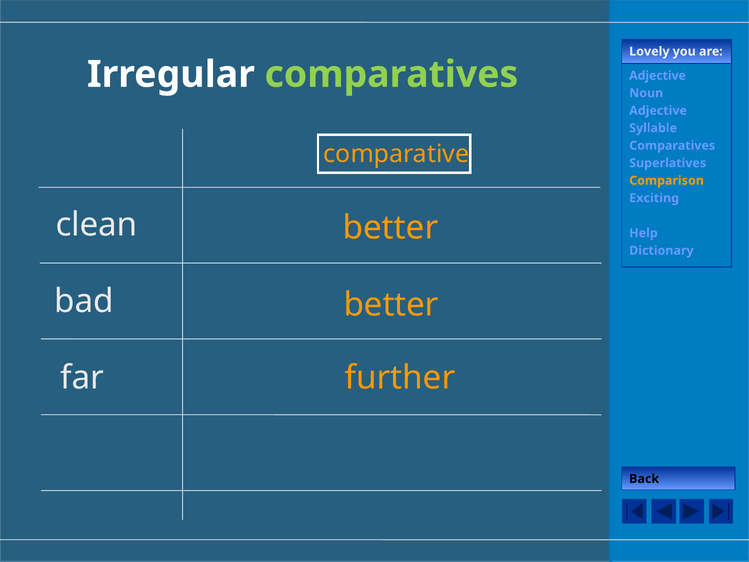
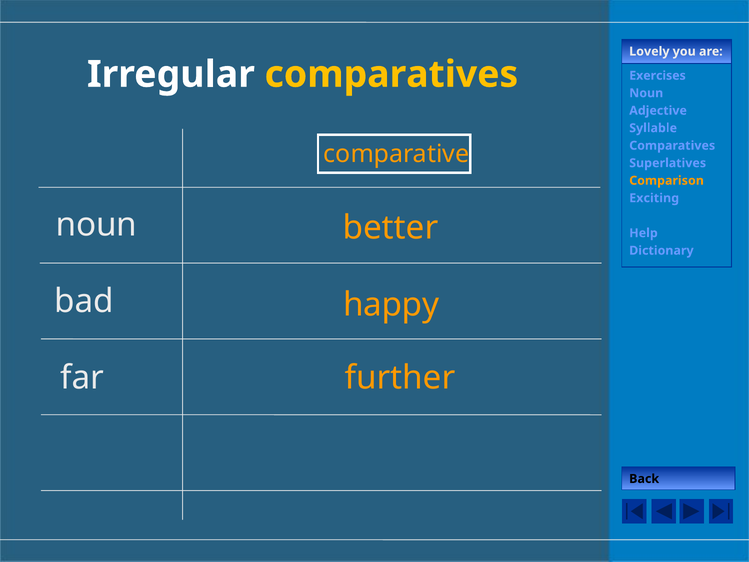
comparatives colour: light green -> yellow (391, 74)
Adjective: Adjective -> Exercises (657, 76)
clean: clean -> noun (96, 225)
better: better -> happy (391, 305)
